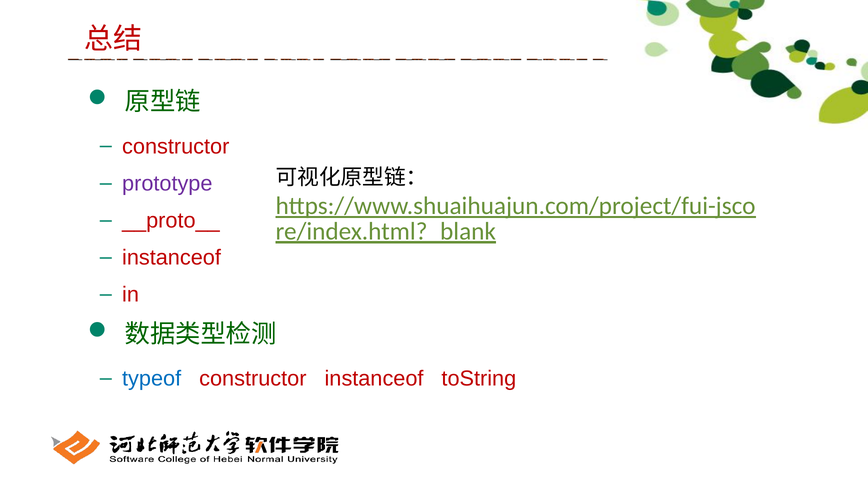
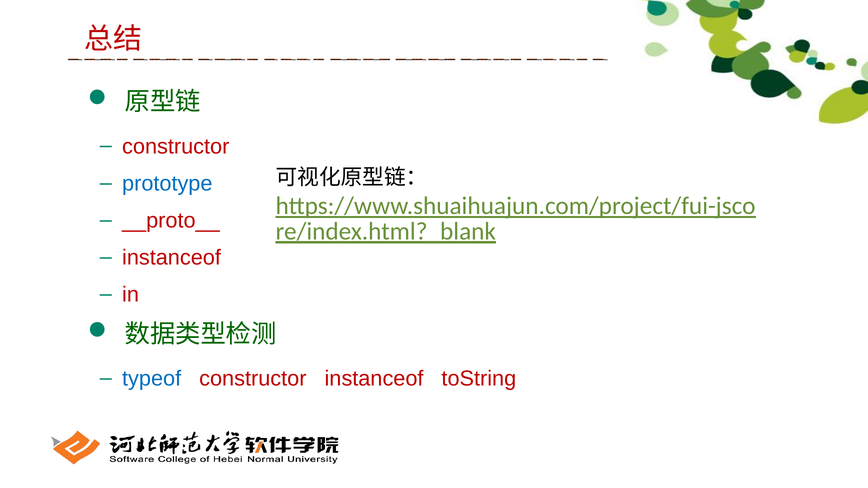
prototype colour: purple -> blue (167, 184)
